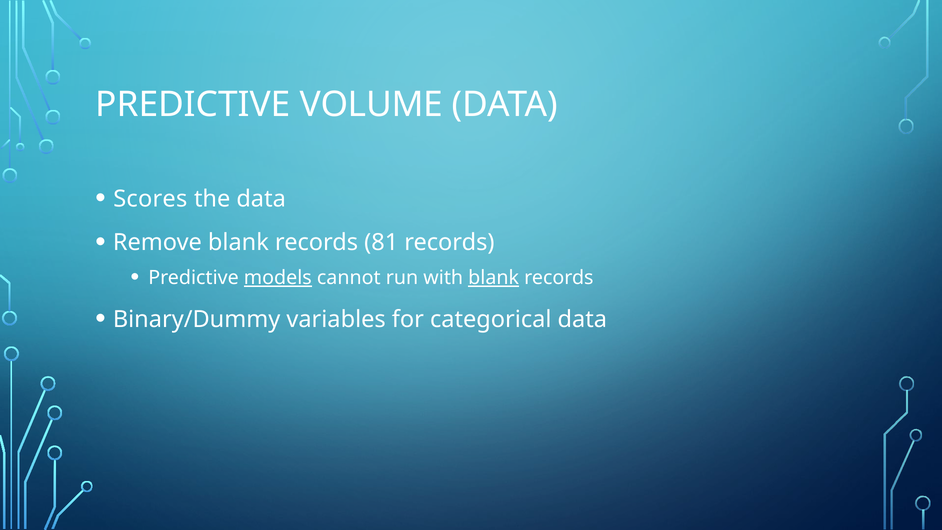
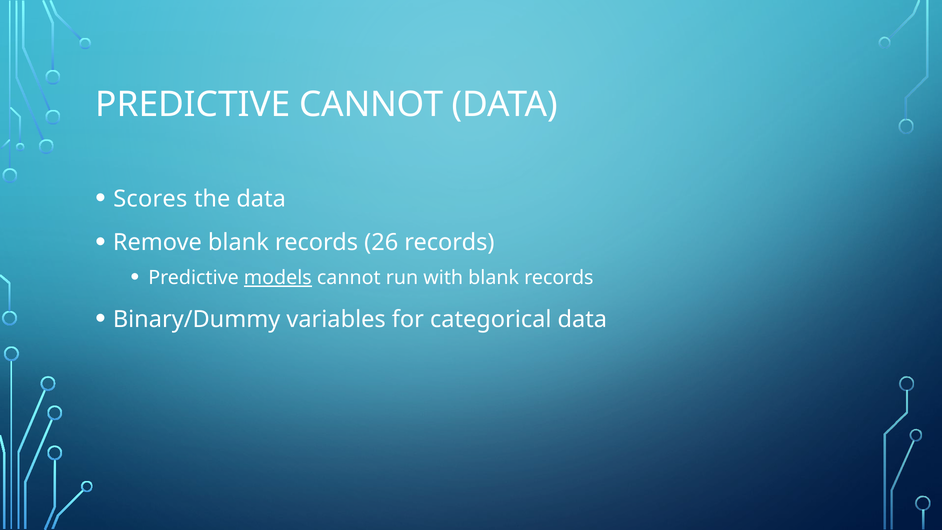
PREDICTIVE VOLUME: VOLUME -> CANNOT (371, 105)
81: 81 -> 26 (381, 243)
blank underline: present -> none (494, 278)
